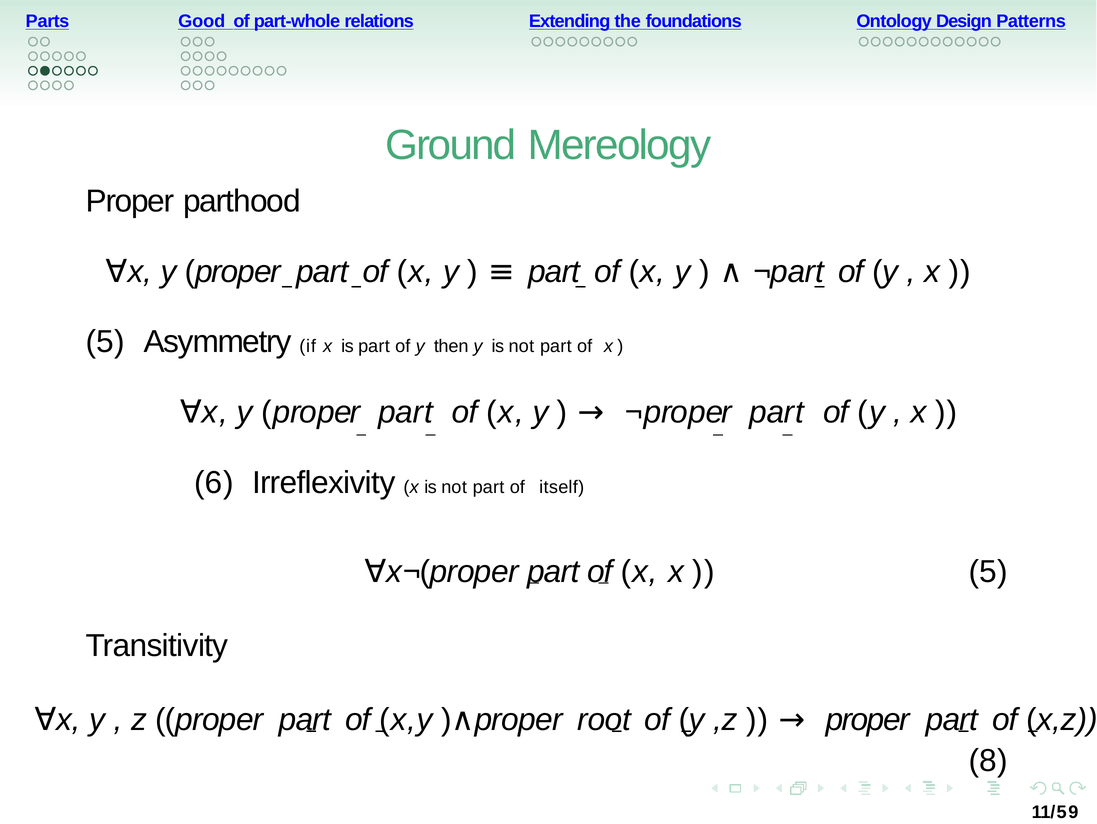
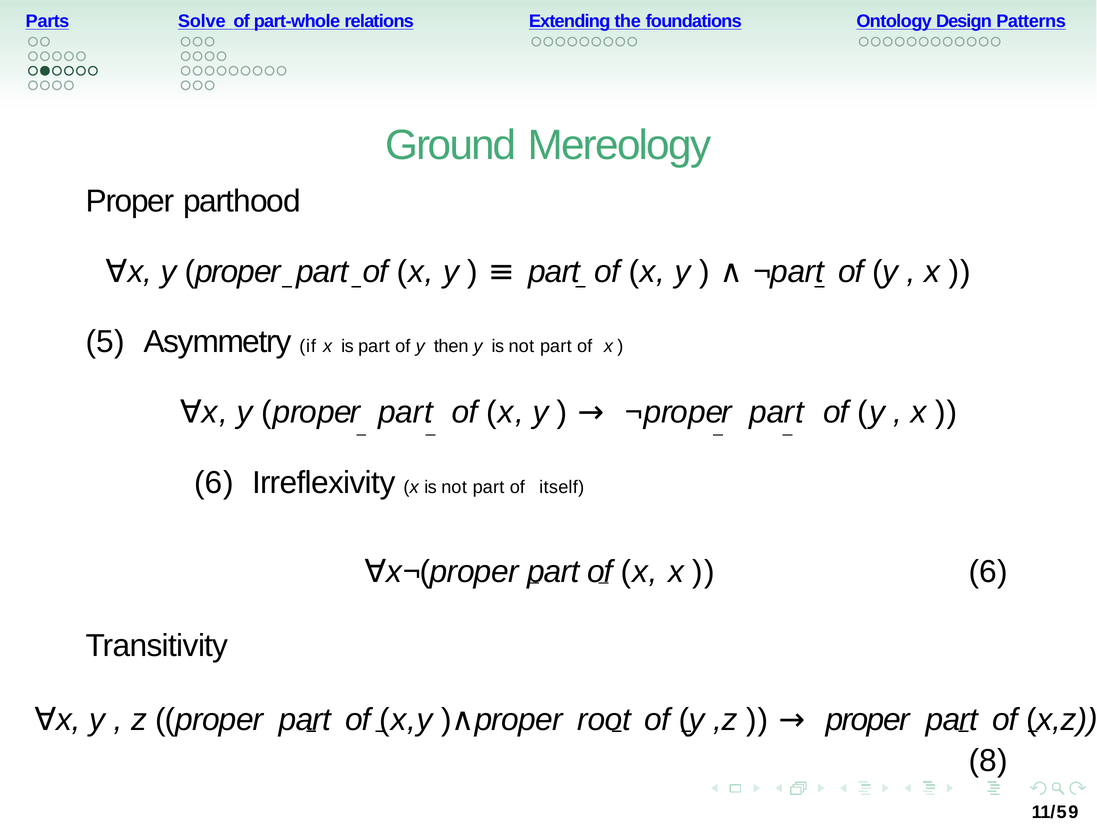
Good: Good -> Solve (202, 21)
5: 5 -> 6 (988, 571)
